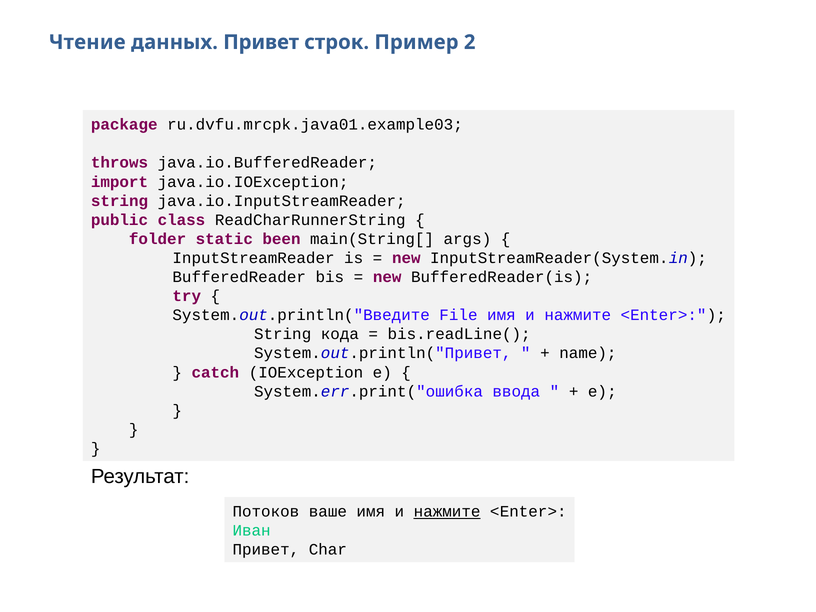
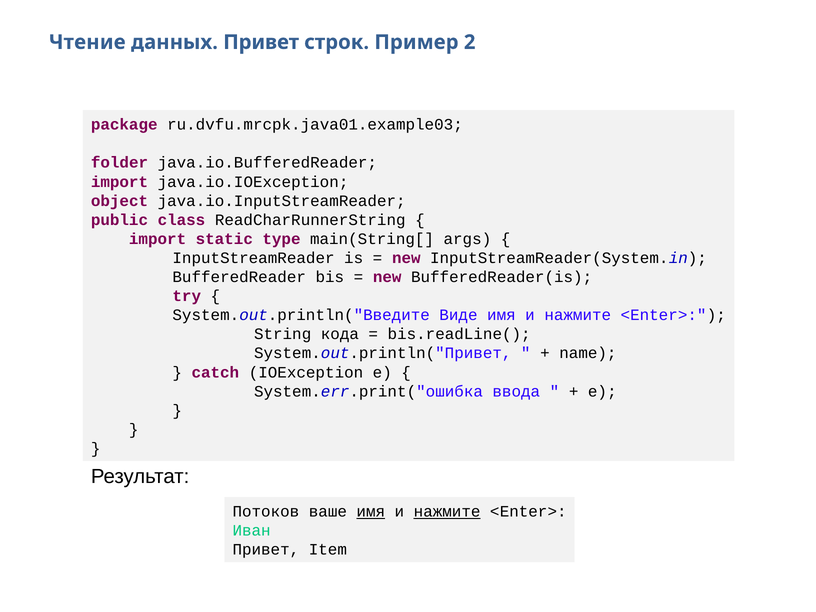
throws: throws -> folder (119, 163)
string: string -> object (119, 201)
folder: folder -> import (158, 239)
been: been -> type (282, 239)
File: File -> Виде (458, 315)
имя underline: none -> present (371, 512)
Char: Char -> Item (328, 550)
